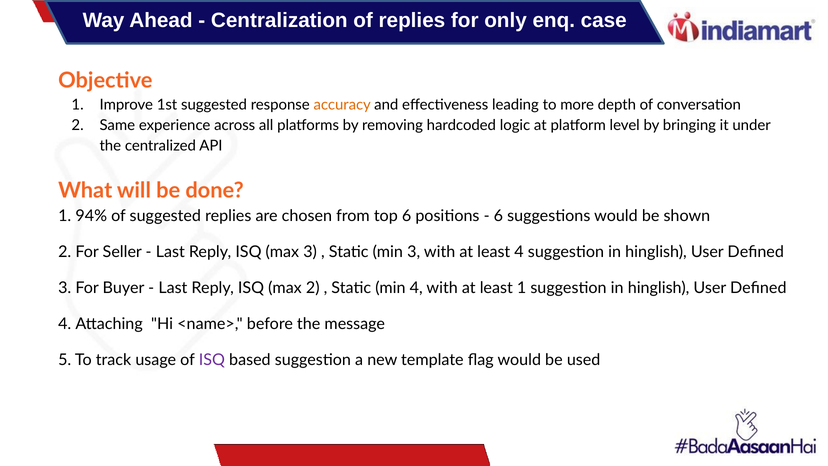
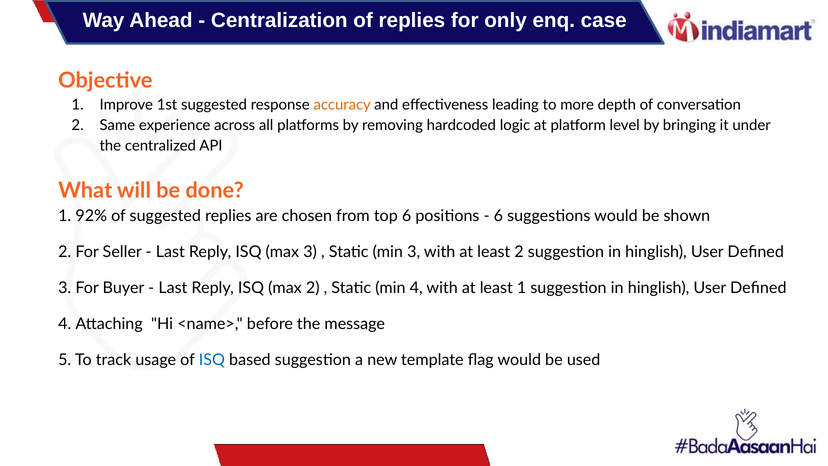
94%: 94% -> 92% (91, 216)
least 4: 4 -> 2 (519, 252)
ISQ colour: purple -> blue (212, 360)
